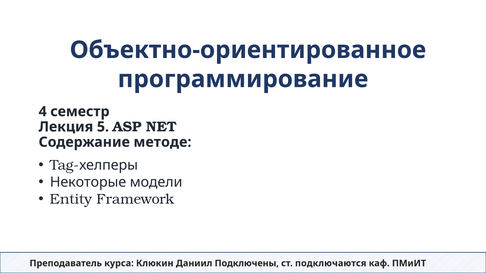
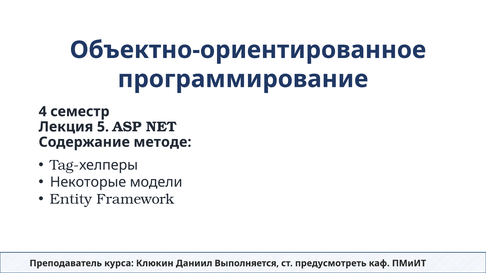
Подключены: Подключены -> Выполняется (247, 264)
подключаются: подключаются -> предусмотреть (331, 264)
